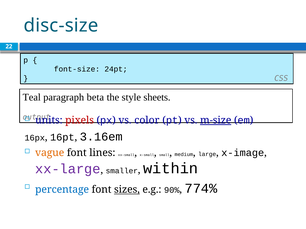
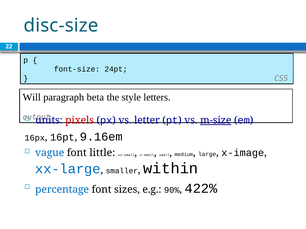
Teal: Teal -> Will (32, 98)
sheets: sheets -> letters (157, 98)
color: color -> letter (147, 121)
3.16em: 3.16em -> 9.16em (101, 137)
vague colour: orange -> blue (50, 153)
lines: lines -> little (102, 153)
xx-large colour: purple -> blue (68, 169)
sizes underline: present -> none (127, 190)
774%: 774% -> 422% (201, 189)
